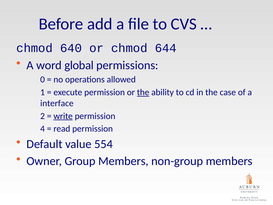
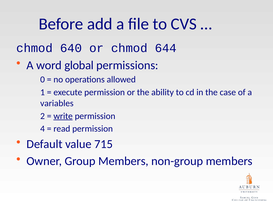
the underline: present -> none (143, 92)
interface: interface -> variables (57, 103)
554: 554 -> 715 (104, 144)
